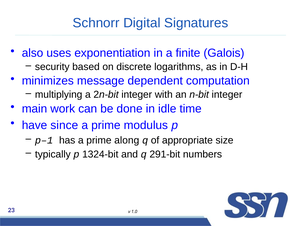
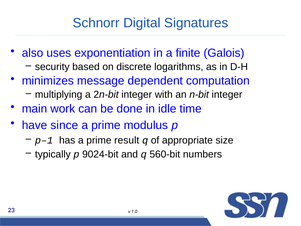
along: along -> result (127, 140)
1324-bit: 1324-bit -> 9024-bit (100, 154)
291-bit: 291-bit -> 560-bit (165, 154)
